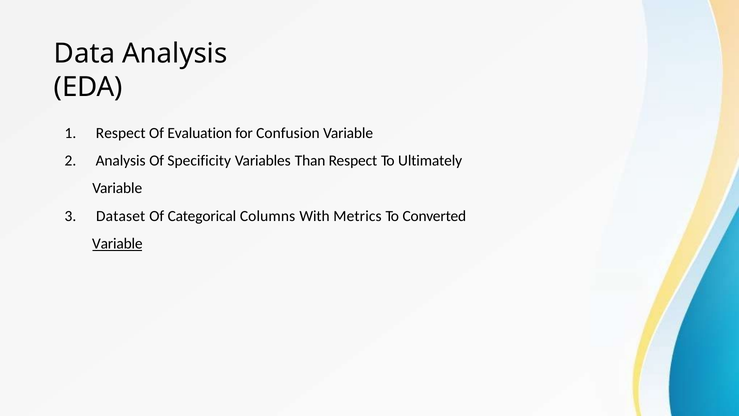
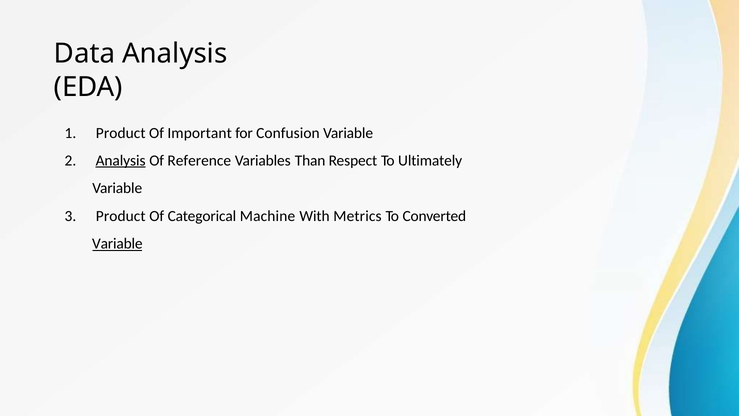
Respect: Respect -> Product (121, 133)
Evaluation: Evaluation -> Important (200, 133)
Analysis underline: none -> present (121, 160)
Specificity: Specificity -> Reference (199, 160)
Dataset: Dataset -> Product (121, 216)
Columns: Columns -> Machine (268, 216)
